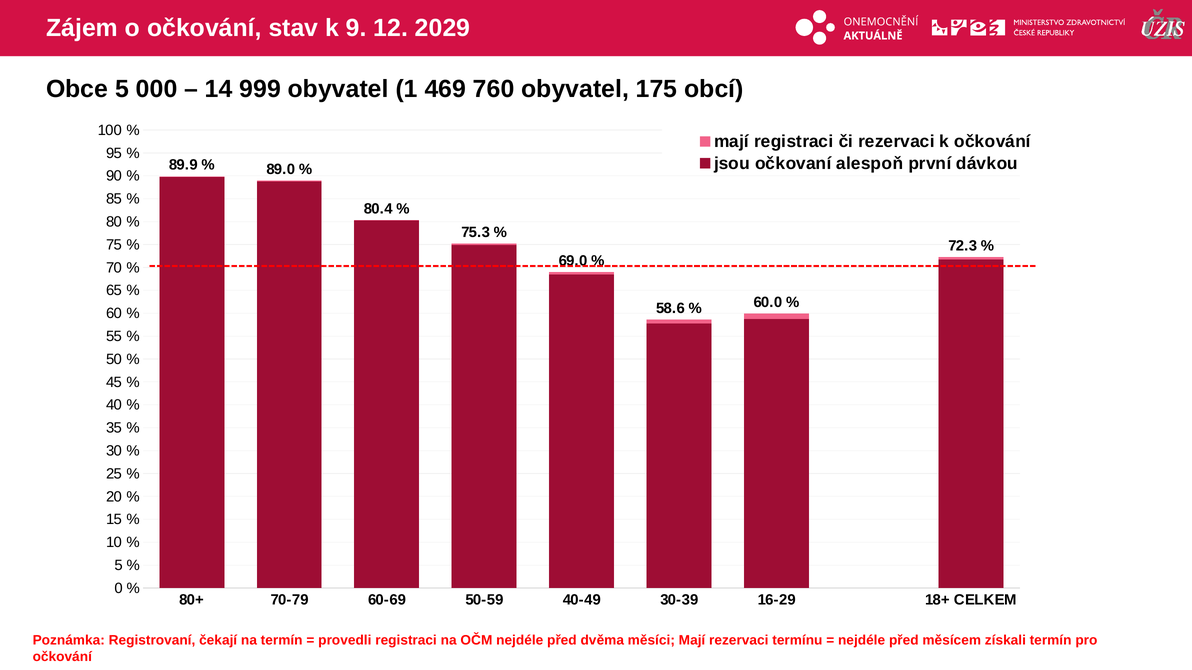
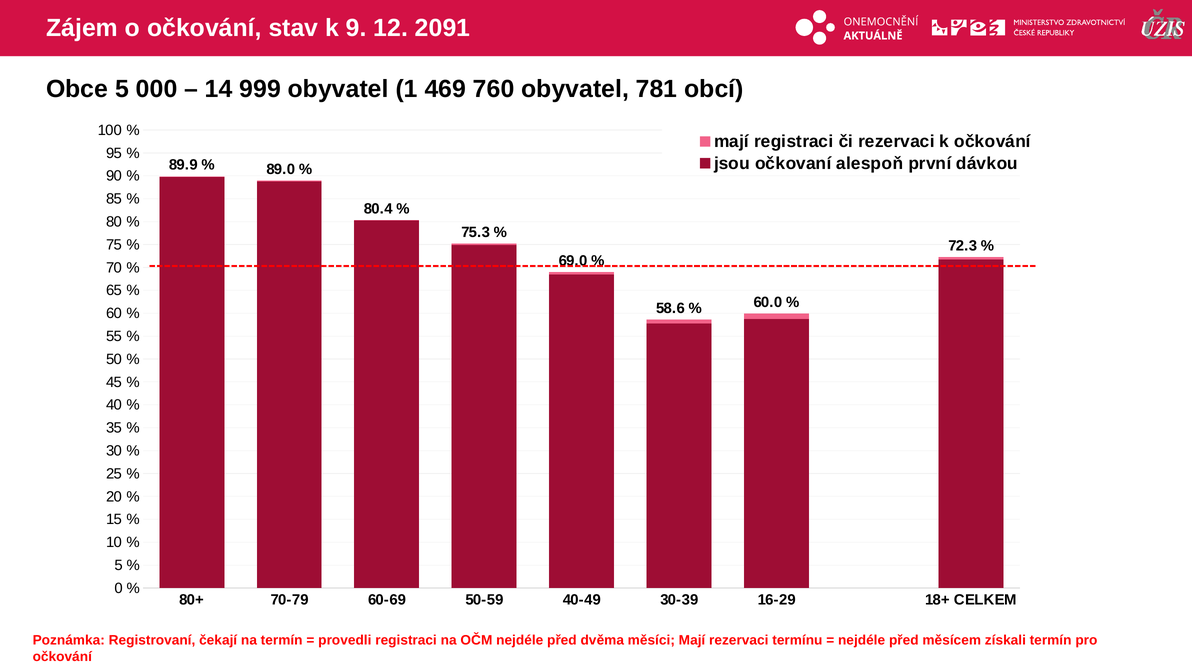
2029: 2029 -> 2091 (443, 28)
175: 175 -> 781 (657, 89)
